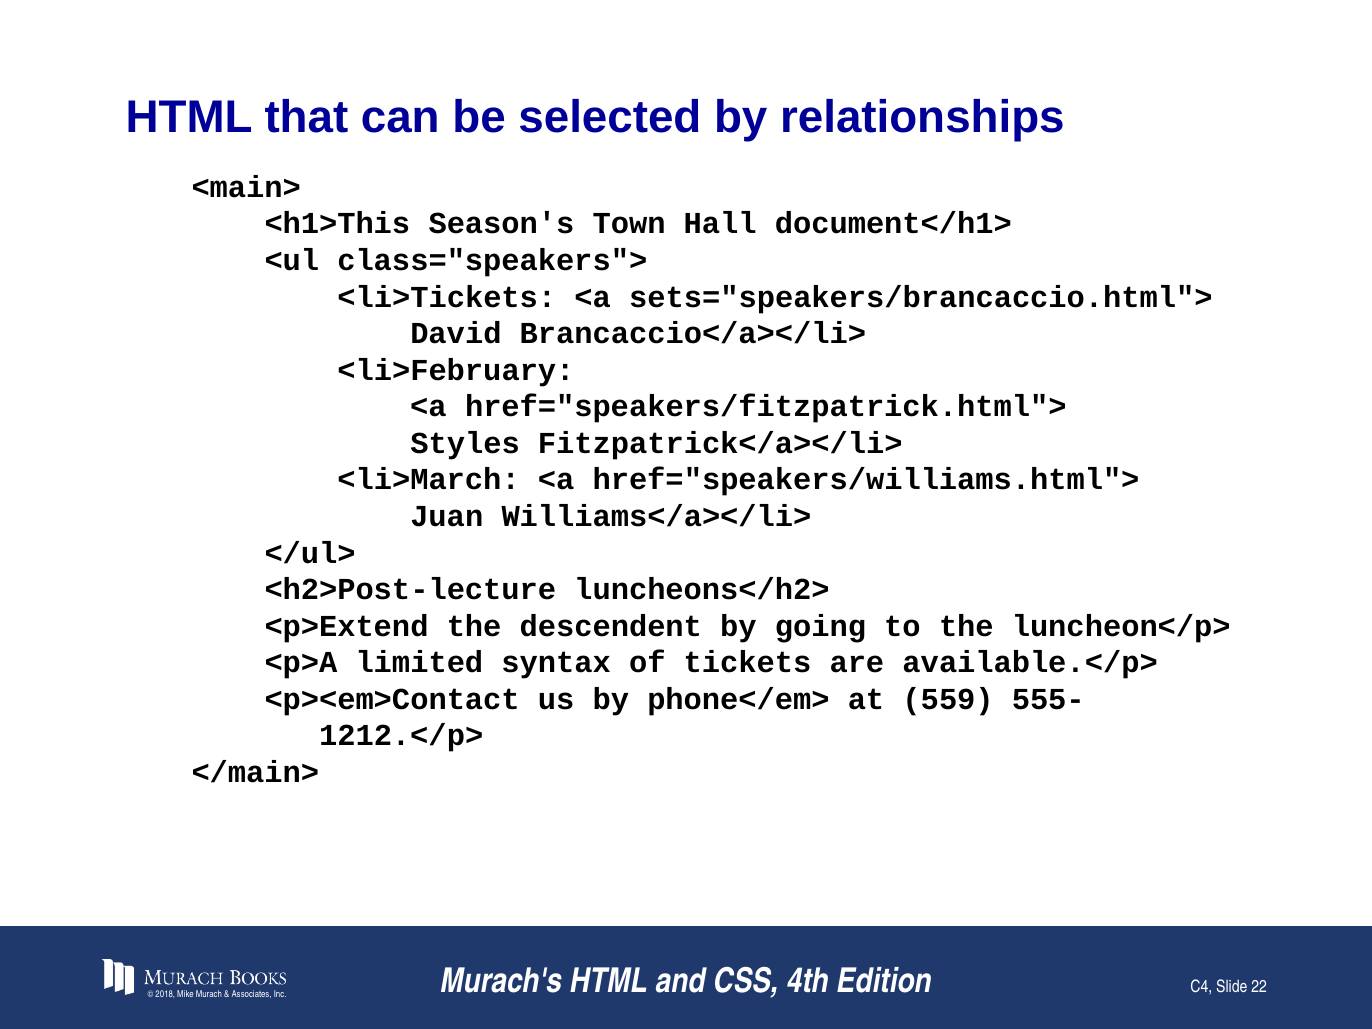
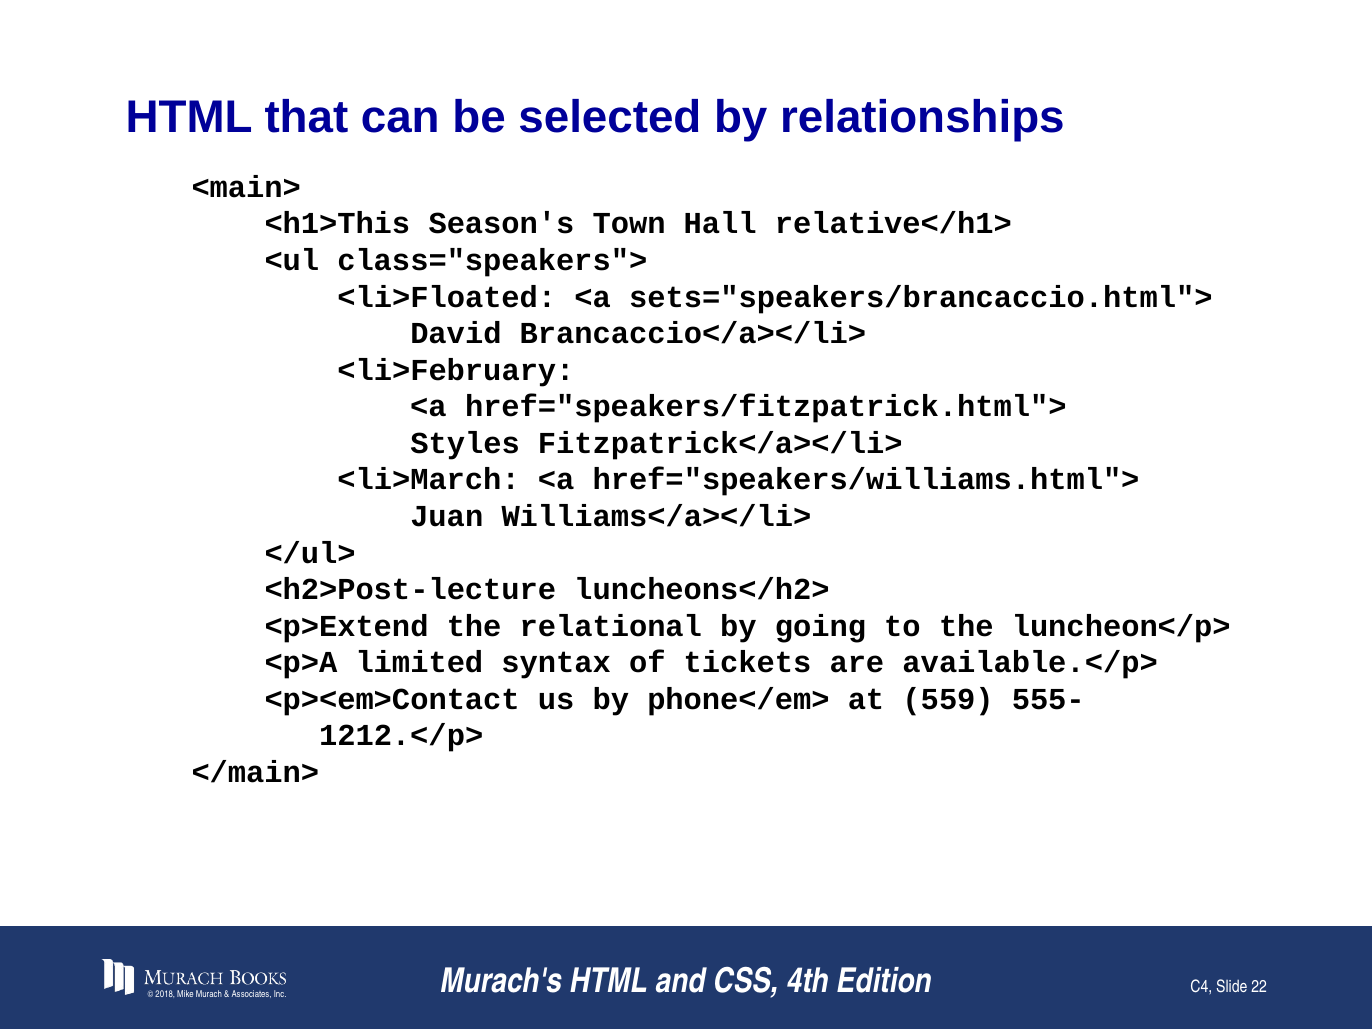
document</h1>: document</h1> -> relative</h1> (893, 224)
<li>Tickets: <li>Tickets -> <li>Floated (447, 297)
descendent: descendent -> relational (611, 626)
